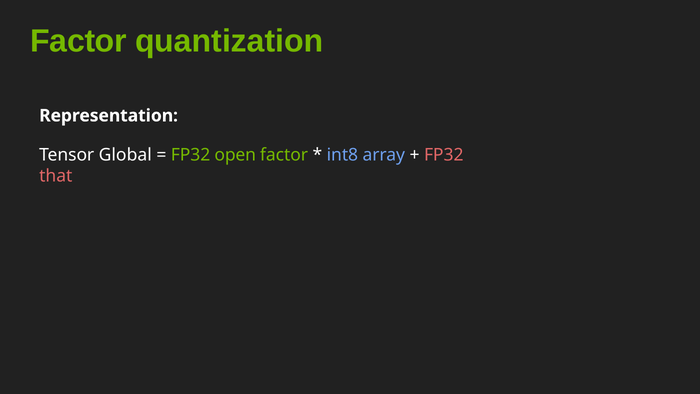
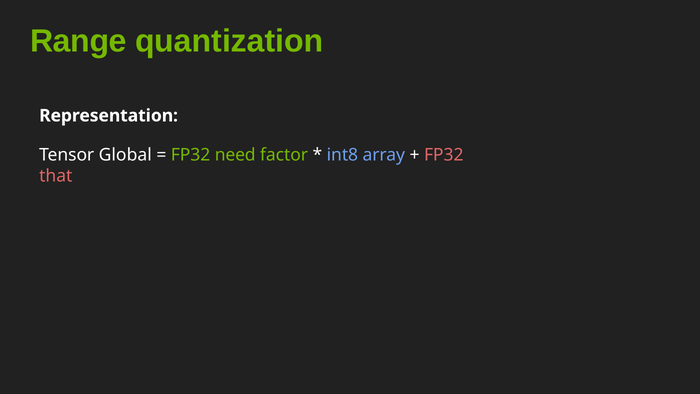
Factor: Factor -> Range (78, 41)
open: open -> need (235, 155)
